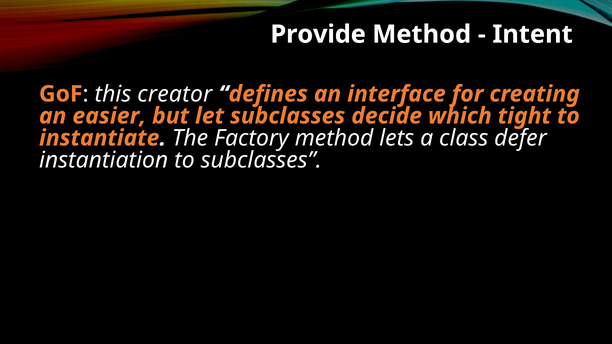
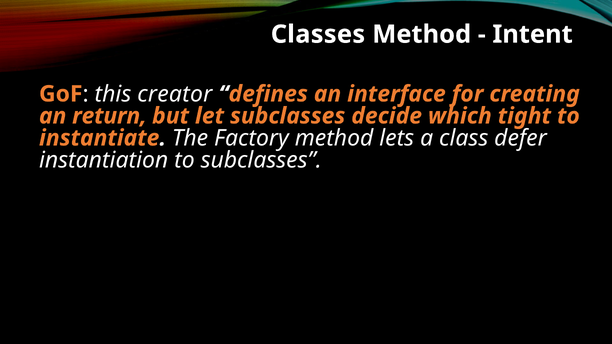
Provide: Provide -> Classes (318, 34)
easier: easier -> return (109, 116)
